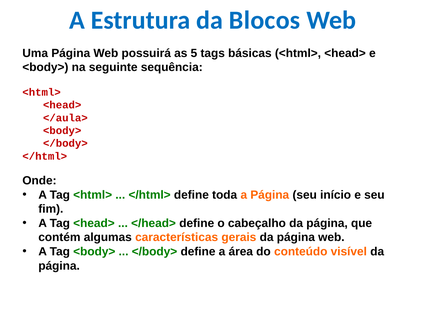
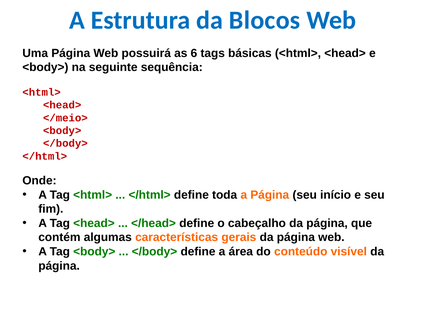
5: 5 -> 6 (194, 53)
</aula>: </aula> -> </meio> (65, 118)
